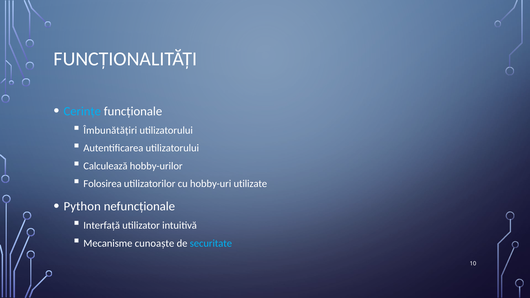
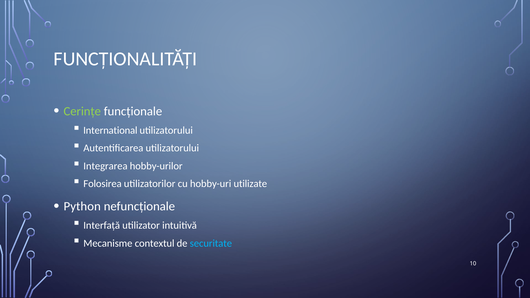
Cerințe colour: light blue -> light green (82, 111)
Îmbunătățiri: Îmbunătățiri -> International (110, 130)
Calculează: Calculează -> Integrarea (105, 166)
cunoaște: cunoaște -> contextul (155, 243)
